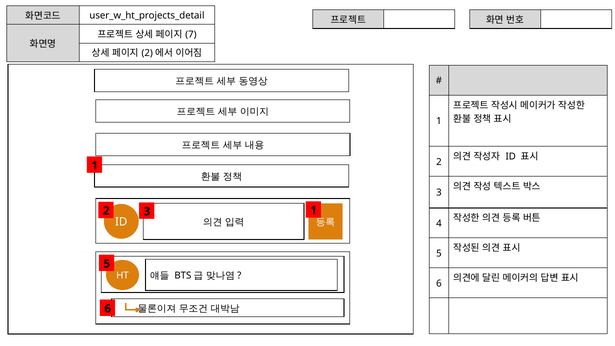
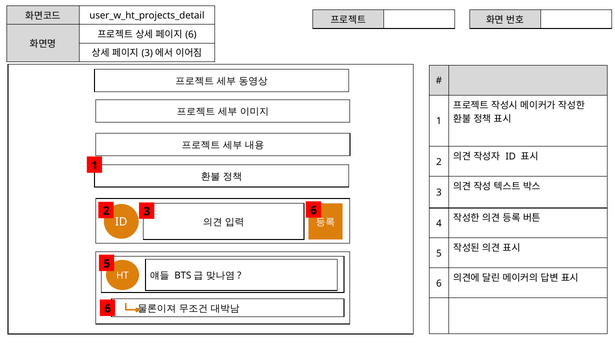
7: 7 -> 6 (191, 35)
2: 2 -> 3 (147, 53)
3 1: 1 -> 6 (314, 210)
